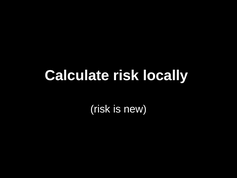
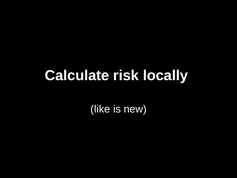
risk: risk -> like (100, 109)
